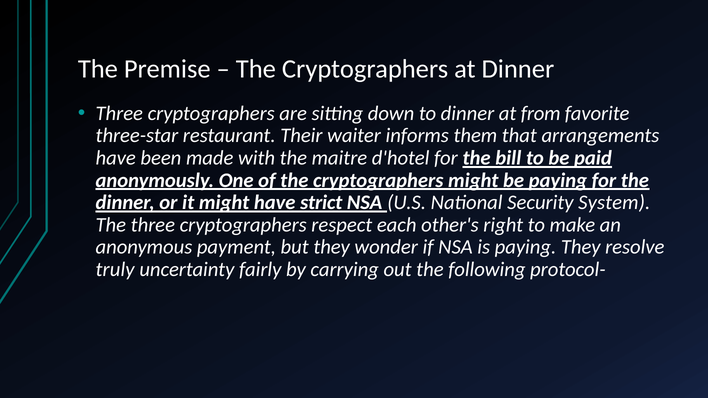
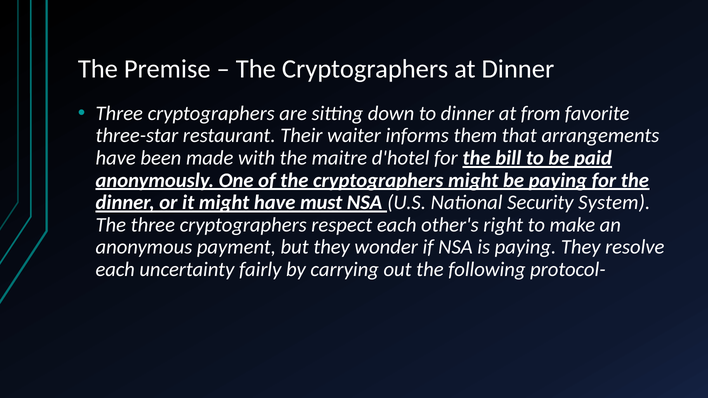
strict: strict -> must (321, 203)
truly: truly -> each (115, 270)
